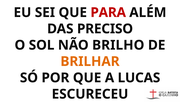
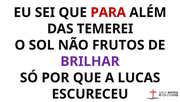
PRECISO: PRECISO -> TEMEREI (105, 29)
BRILHO: BRILHO -> FRUTOS (118, 45)
BRILHAR colour: orange -> purple (90, 61)
